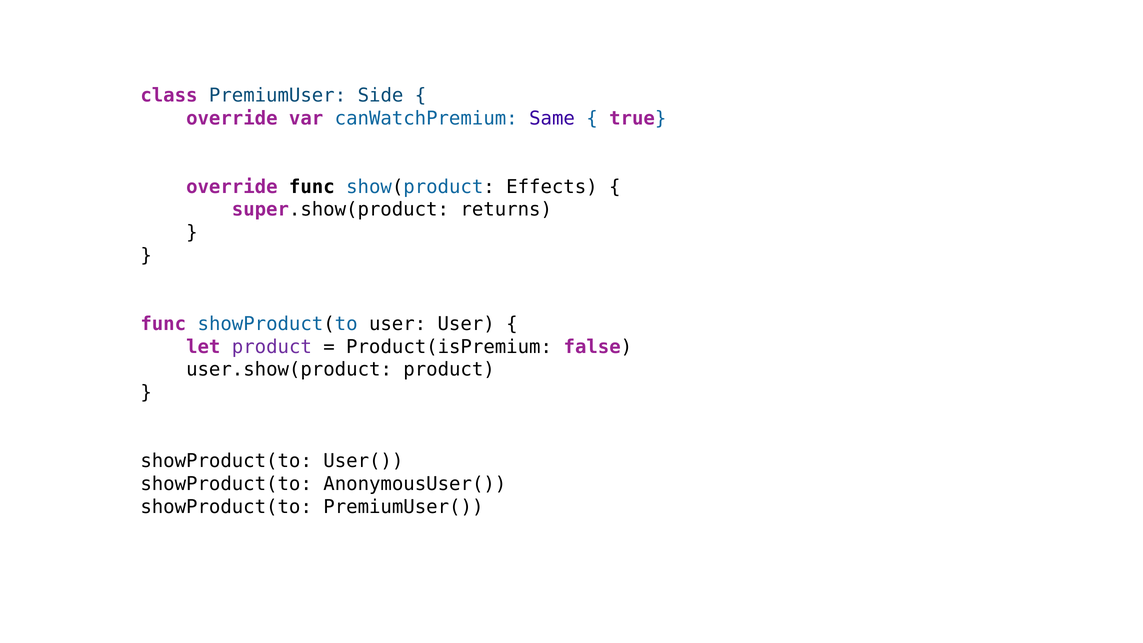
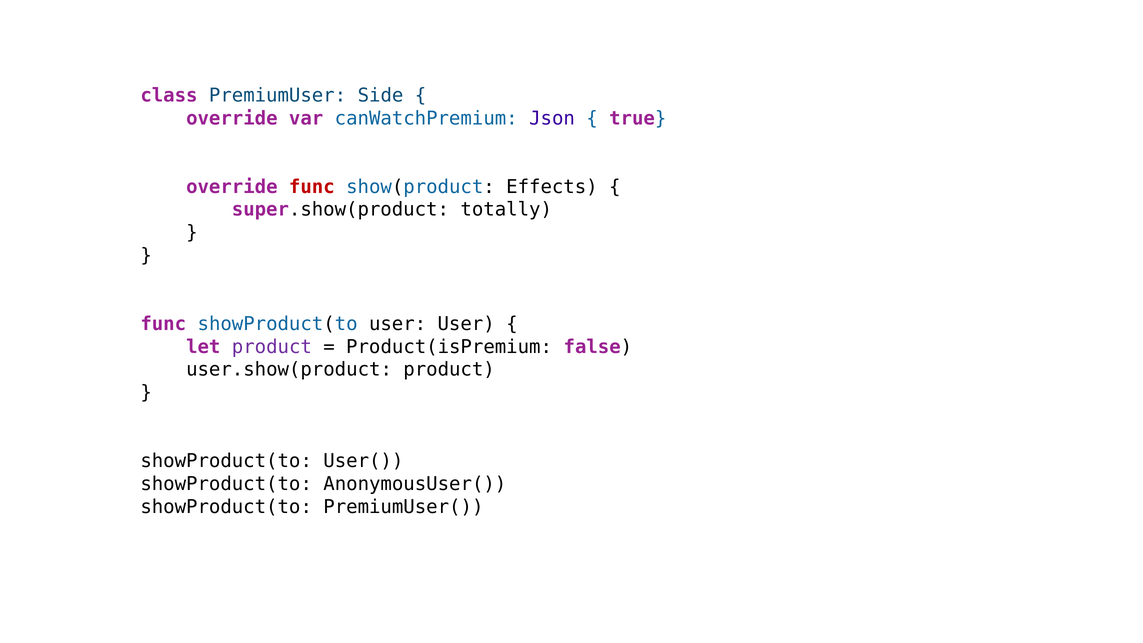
Same: Same -> Json (552, 118)
func colour: black -> red (312, 187)
returns: returns -> totally (506, 210)
